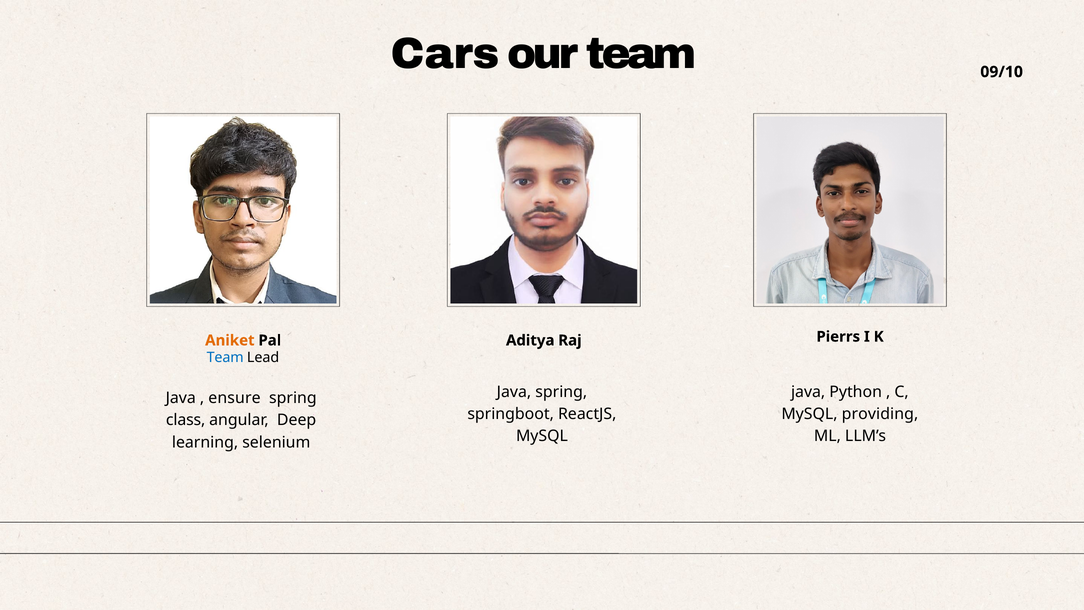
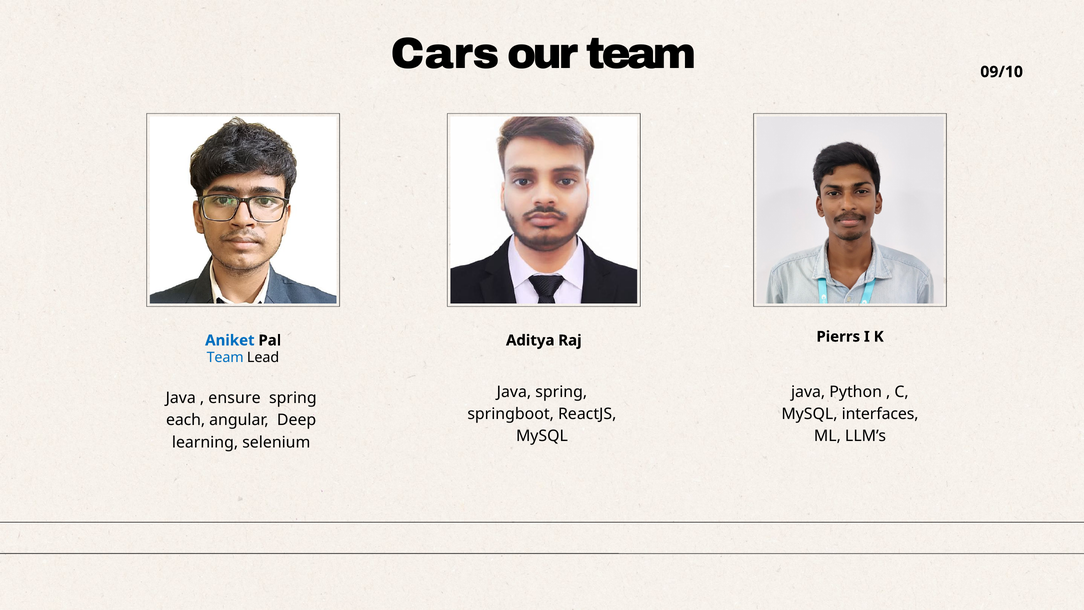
Aniket colour: orange -> blue (230, 340)
providing: providing -> interfaces (880, 414)
class: class -> each (186, 420)
